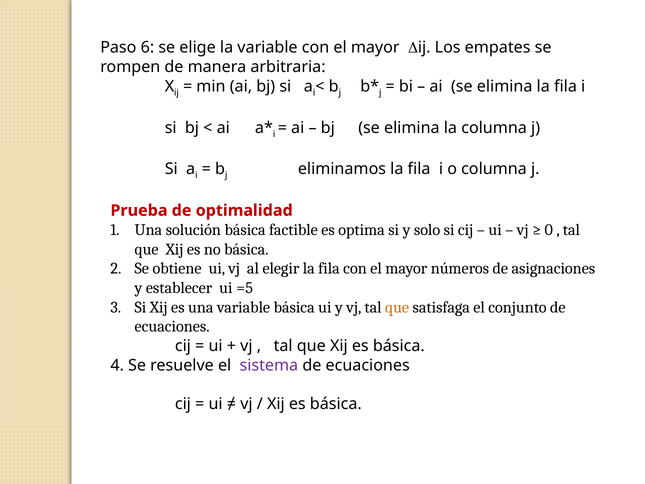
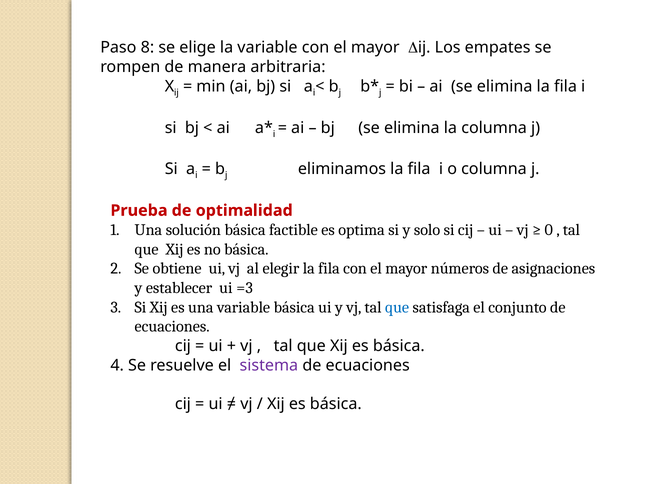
6: 6 -> 8 (147, 48)
=5: =5 -> =3 (245, 288)
que colour: orange -> blue (397, 307)
